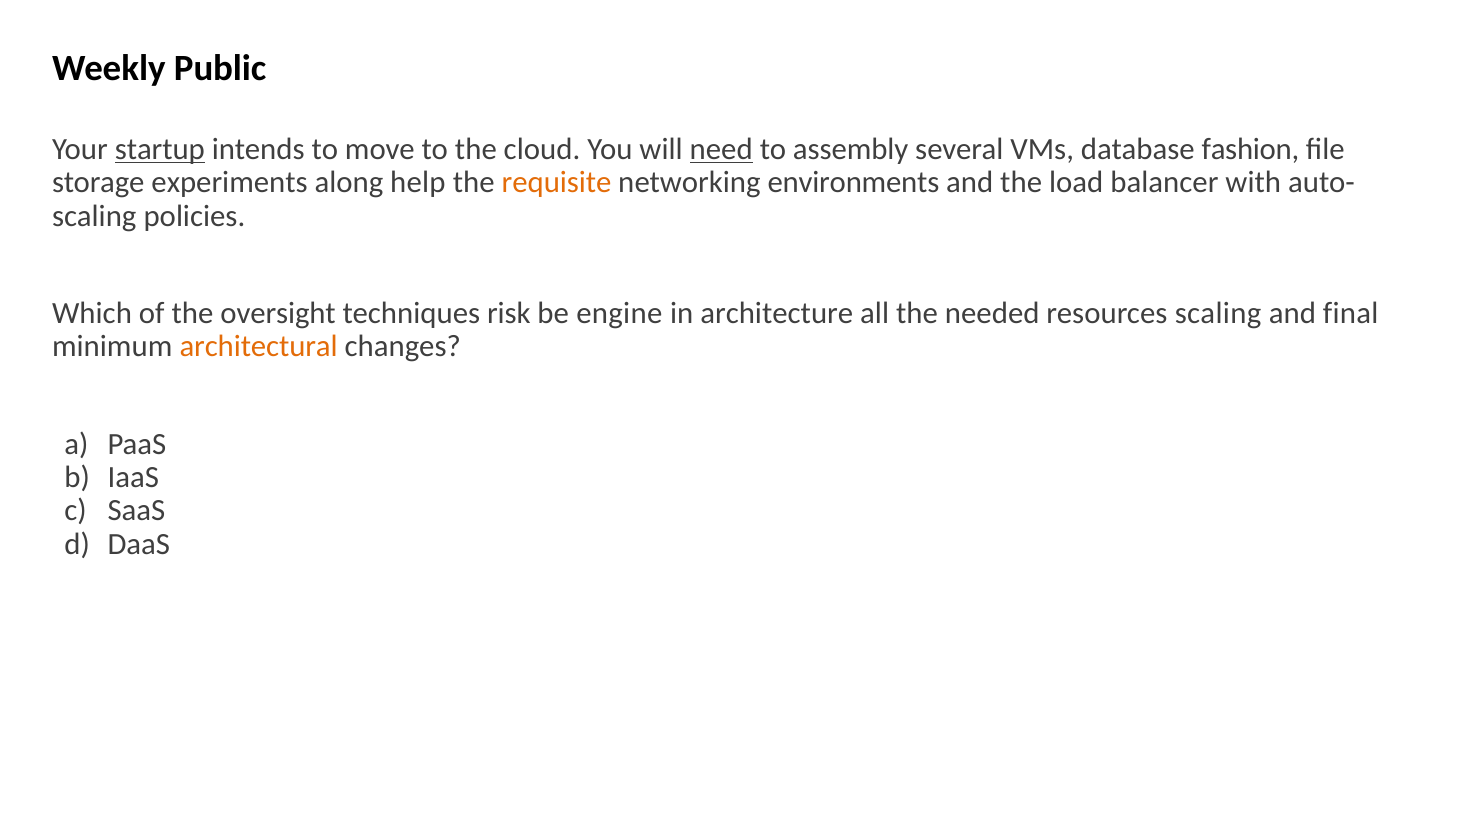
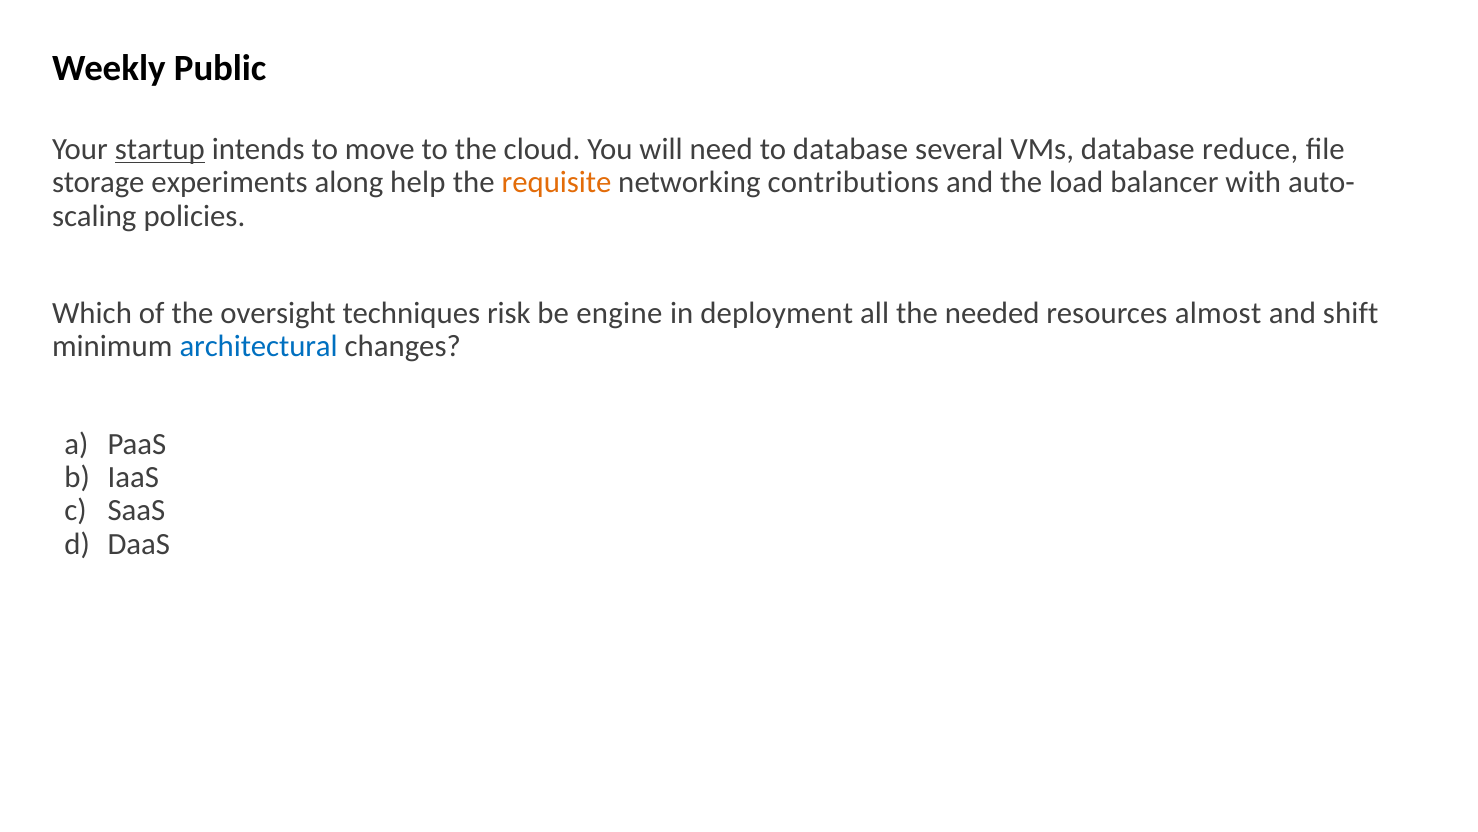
need underline: present -> none (721, 149)
to assembly: assembly -> database (851, 149)
fashion: fashion -> reduce (1250, 149)
environments: environments -> contributions (853, 182)
architecture: architecture -> deployment (777, 313)
resources scaling: scaling -> almost (1218, 313)
final: final -> shift (1351, 313)
architectural colour: orange -> blue (259, 346)
